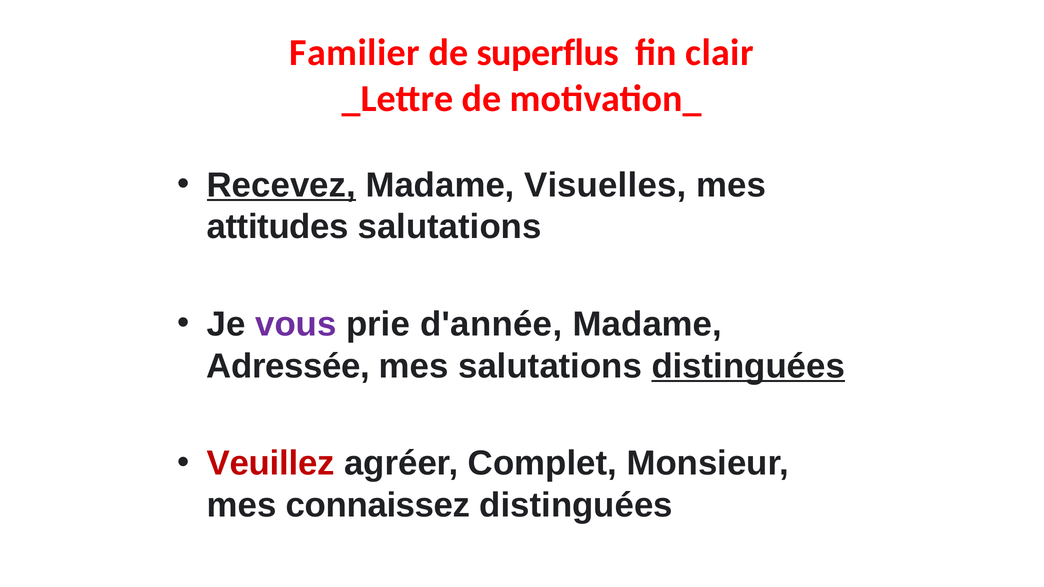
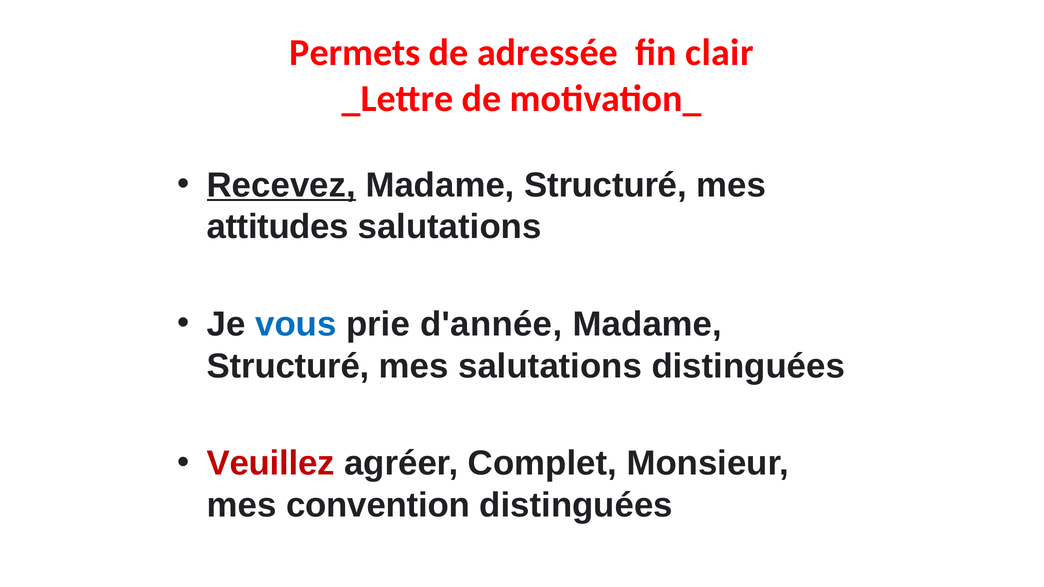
Familier: Familier -> Permets (355, 53)
superflus: superflus -> adressée (548, 53)
Visuelles: Visuelles -> Structuré (605, 185)
vous colour: purple -> blue (296, 324)
Adressée: Adressée -> Structuré (288, 366)
distinguées underline: present -> none (748, 366)
connaissez: connaissez -> convention (378, 505)
